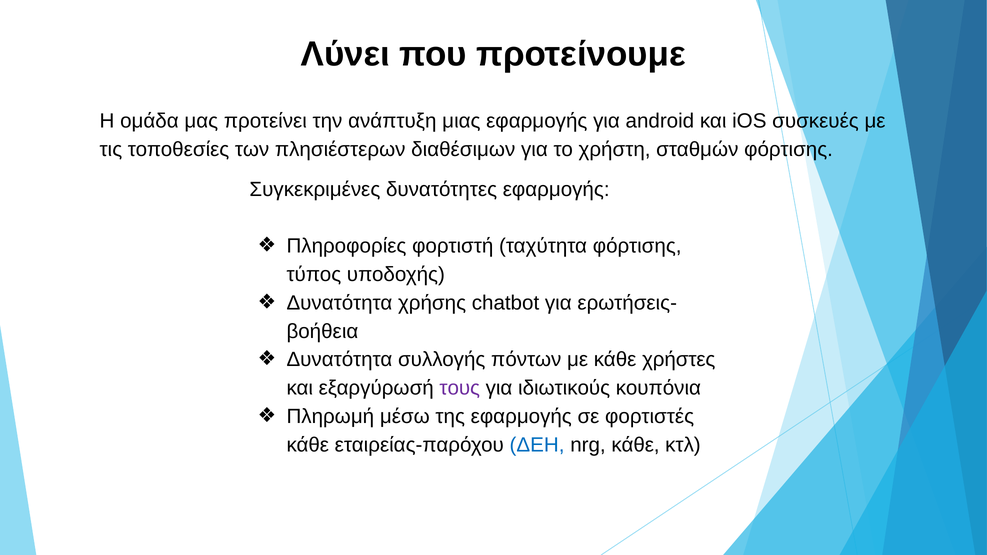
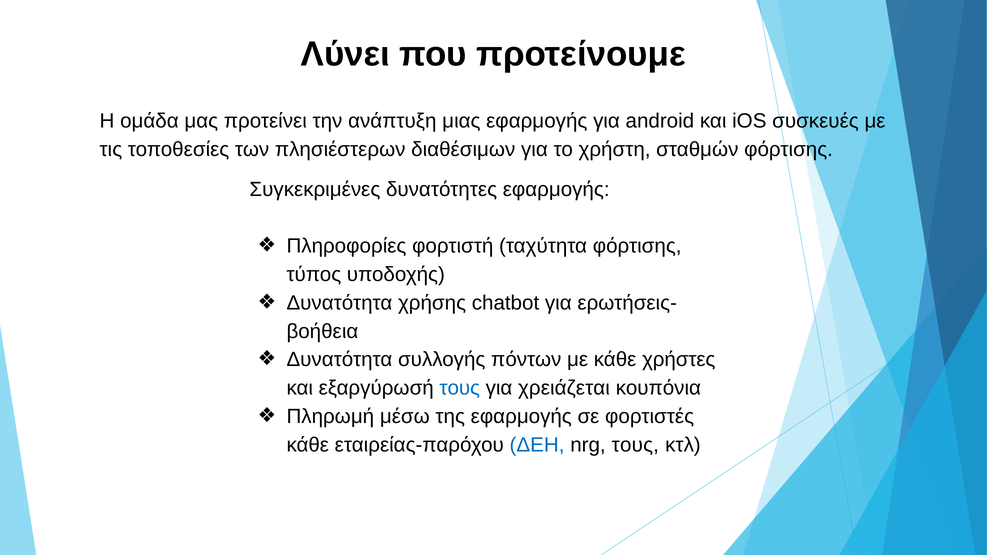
τους colour: purple -> blue (460, 388)
ιδιωτικούς: ιδιωτικούς -> χρειάζεται (564, 388)
nrg κάθε: κάθε -> τους (635, 445)
